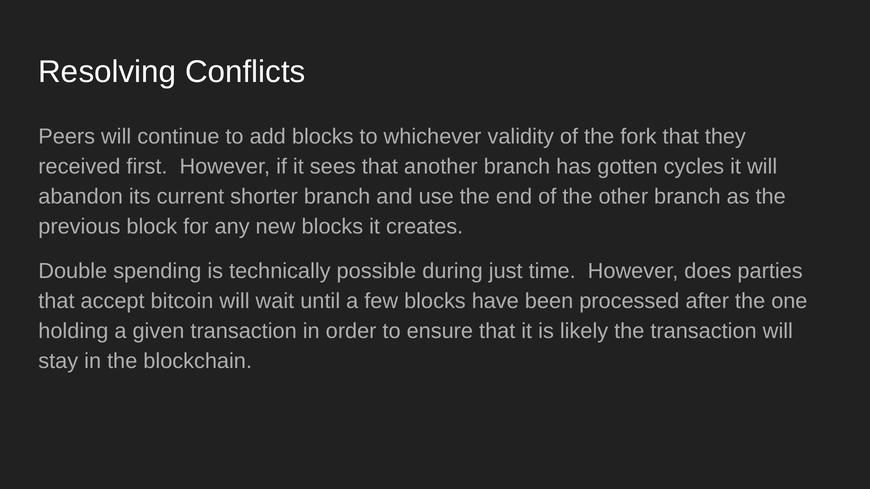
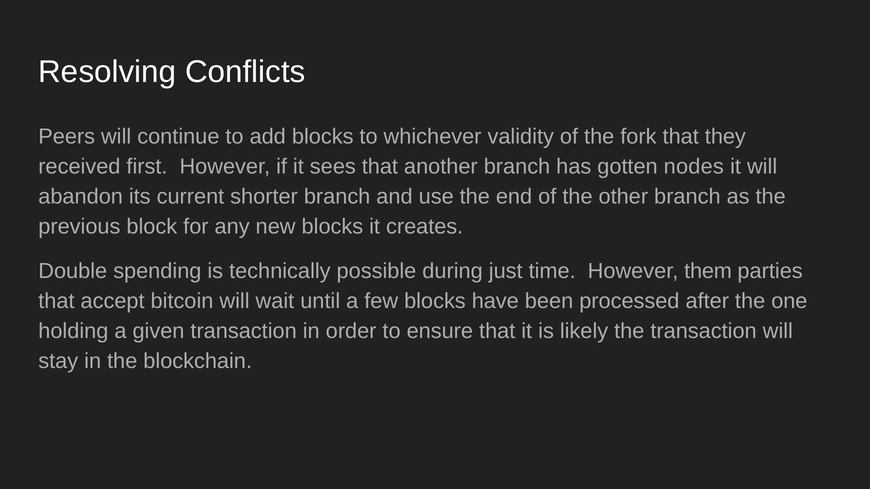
cycles: cycles -> nodes (694, 167)
does: does -> them (708, 271)
